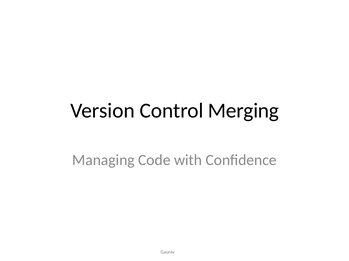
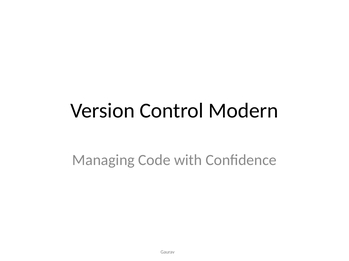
Merging: Merging -> Modern (243, 111)
